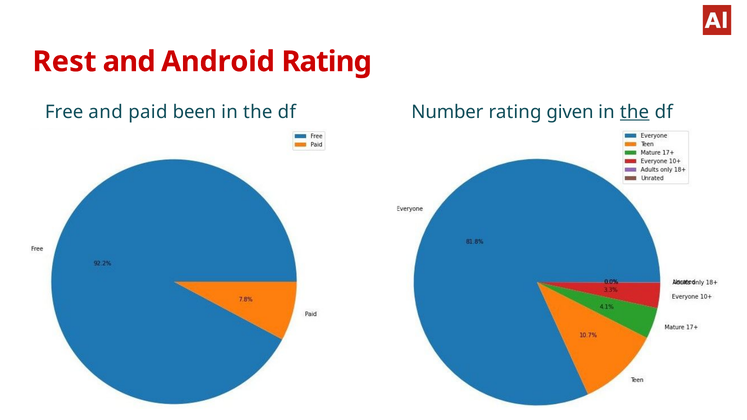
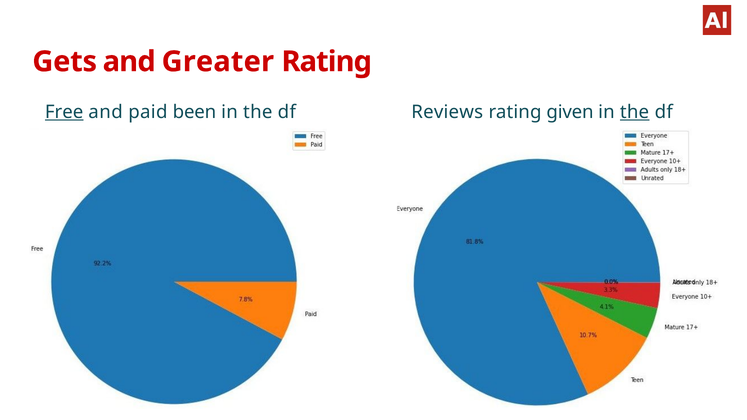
Rest: Rest -> Gets (65, 62)
Android: Android -> Greater (218, 62)
Free underline: none -> present (64, 112)
Number: Number -> Reviews (447, 112)
